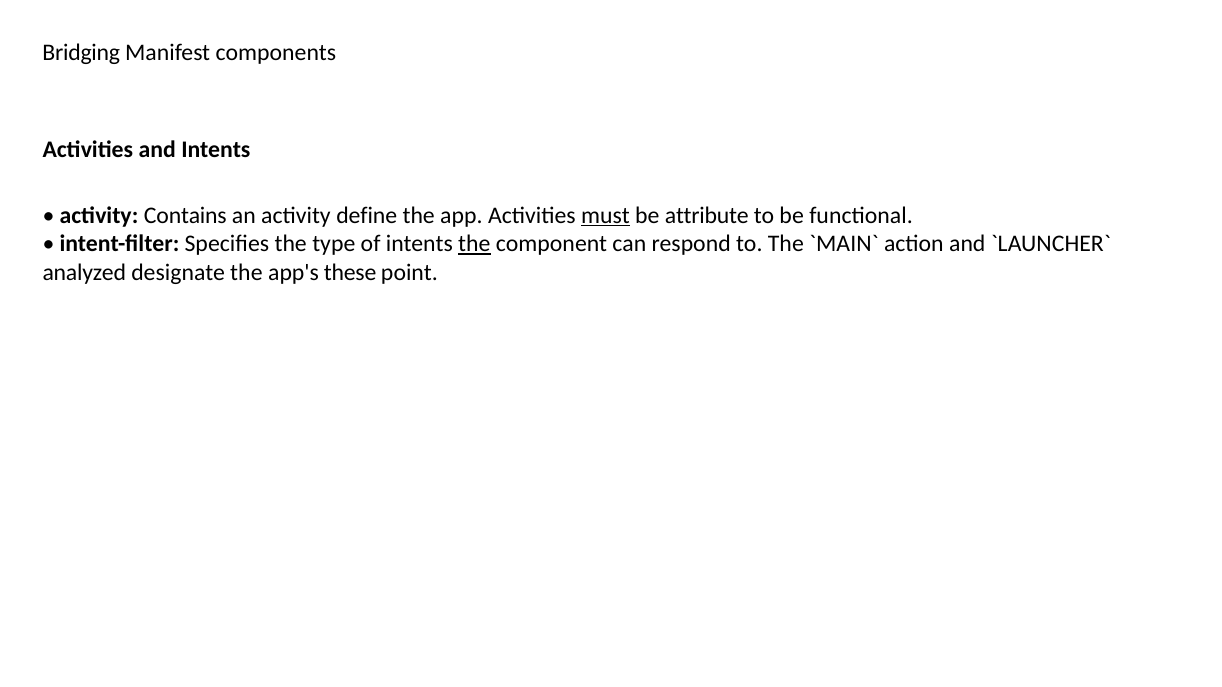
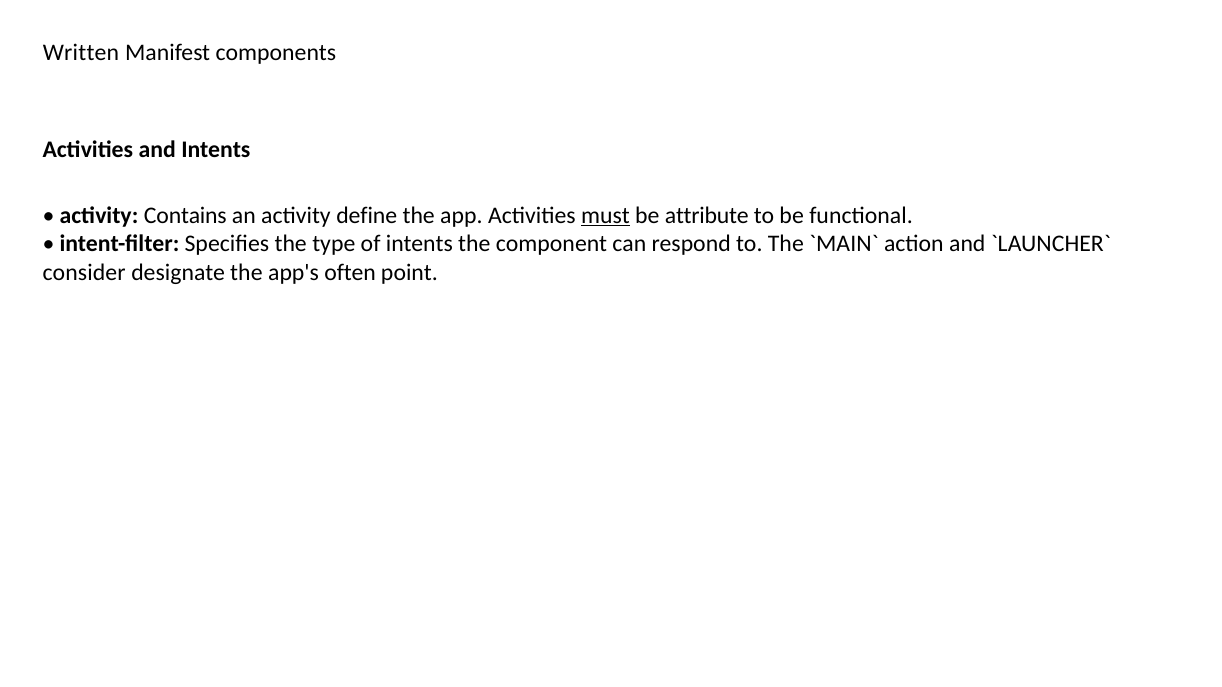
Bridging: Bridging -> Written (81, 52)
the underline: present -> none (474, 244)
analyzed: analyzed -> consider (84, 272)
these: these -> often (350, 272)
